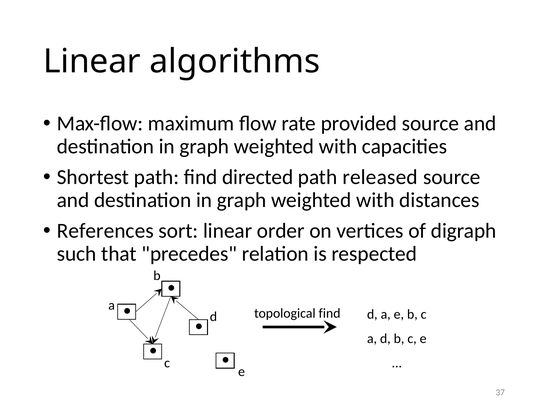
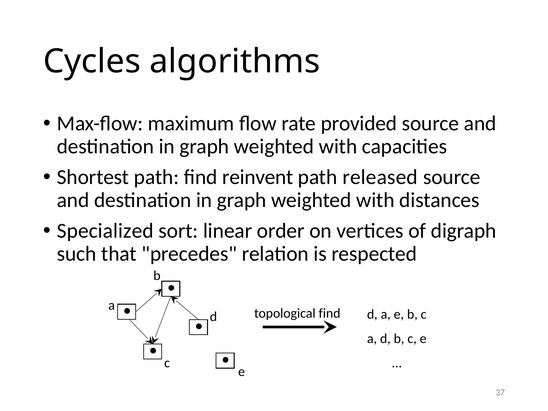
Linear: Linear -> Cycles (92, 61)
directed: directed -> reinvent (258, 177)
References: References -> Specialized (105, 231)
